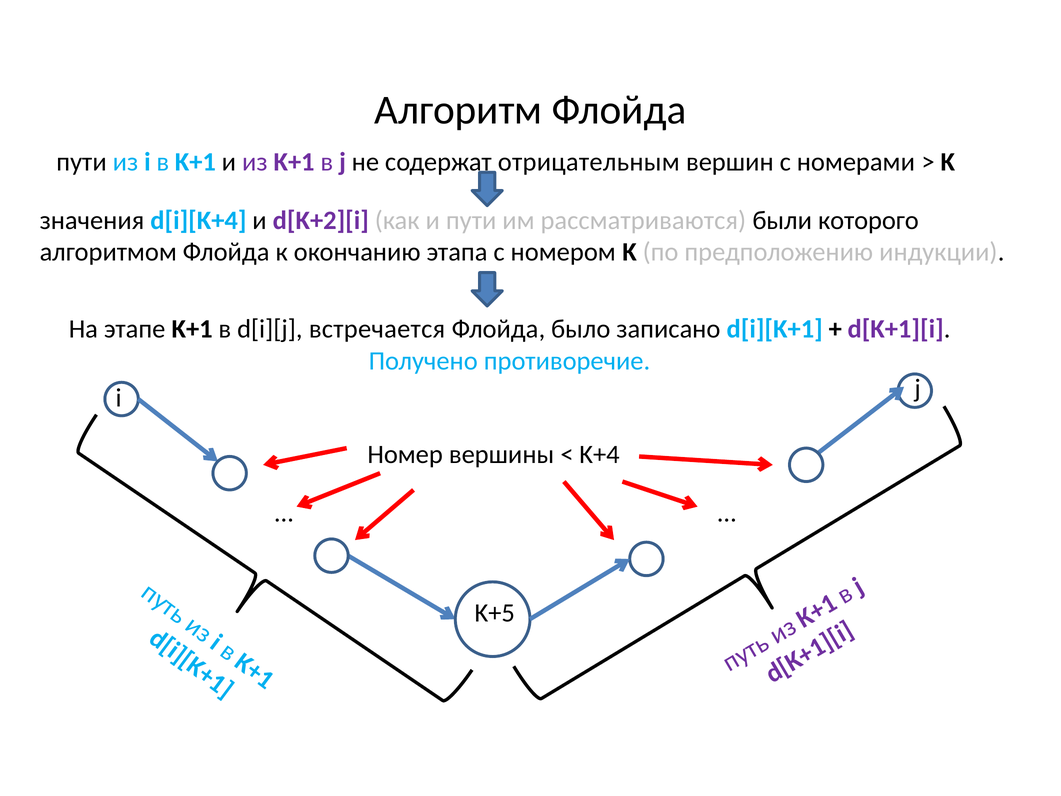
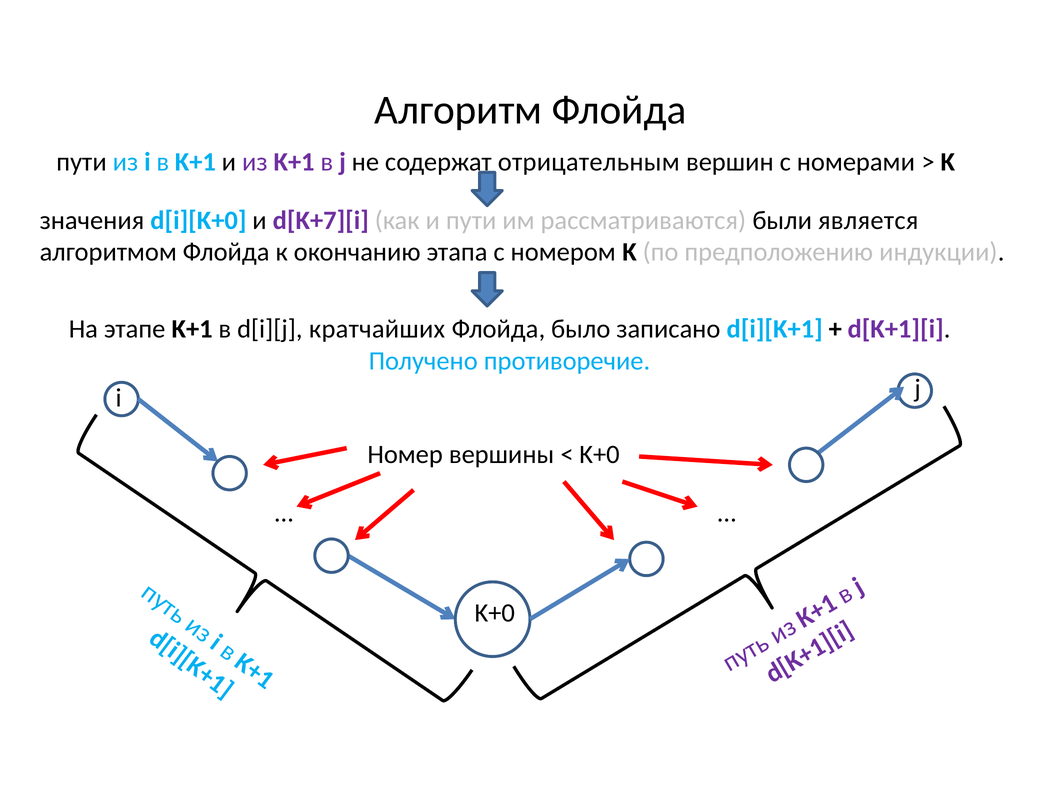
d[i][K+4: d[i][K+4 -> d[i][K+0 (198, 220)
d[K+2][i: d[K+2][i -> d[K+7][i (321, 220)
которого: которого -> является (868, 220)
встречается: встречается -> кратчайших (377, 329)
K+4: K+4 -> K+0 (599, 454)
K+5: K+5 -> K+0 (495, 613)
